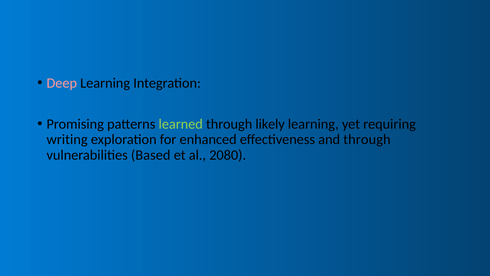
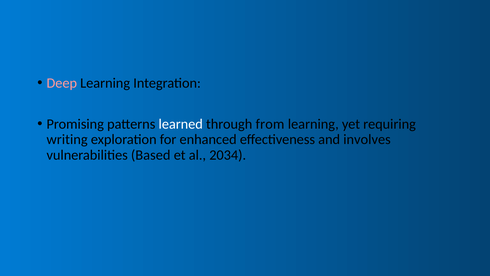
learned colour: light green -> white (181, 124)
likely: likely -> from (270, 124)
and through: through -> involves (367, 139)
2080: 2080 -> 2034 (228, 155)
